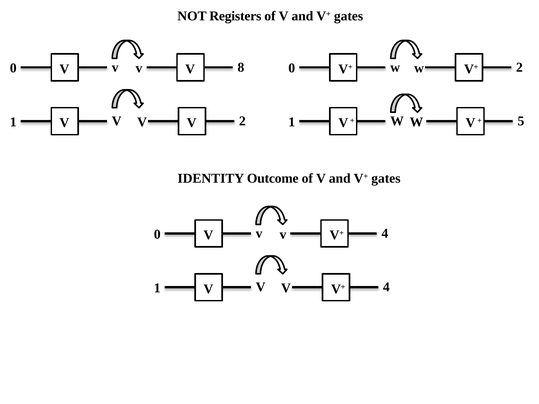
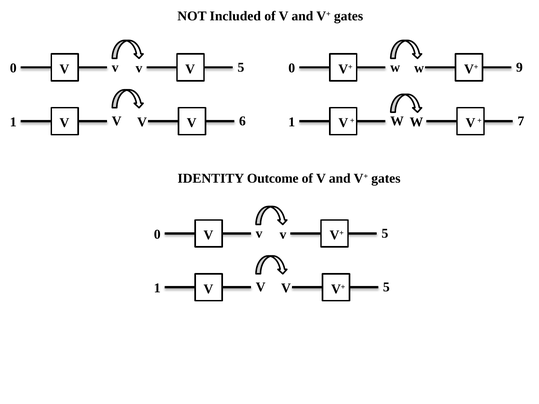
Registers: Registers -> Included (235, 16)
8: 8 -> 5 (241, 67)
w 2: 2 -> 9 (519, 67)
V 2: 2 -> 6 (242, 121)
5: 5 -> 7 (521, 121)
4: 4 -> 5 (385, 233)
4: 4 -> 5 (386, 287)
